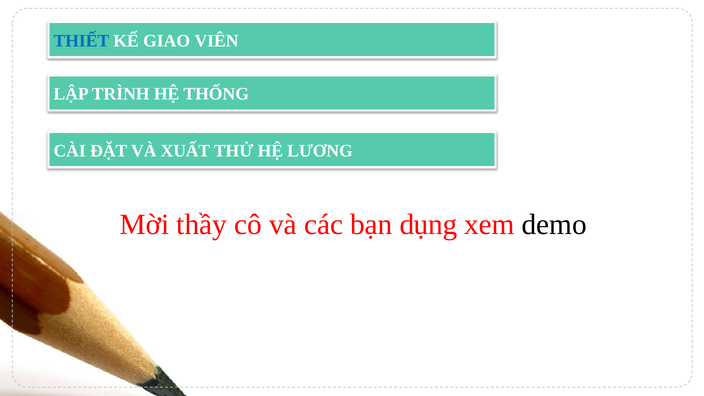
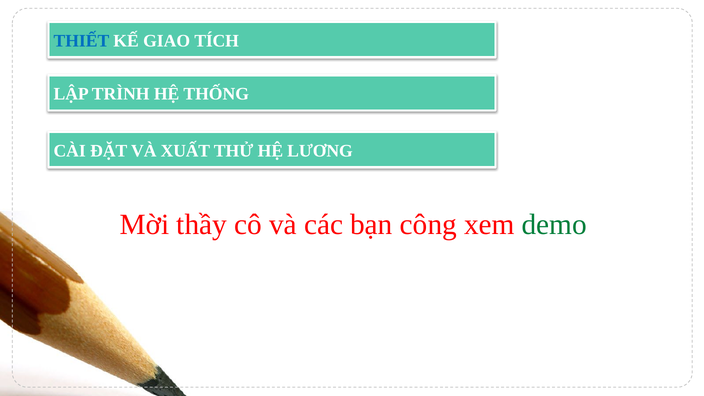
VIÊN: VIÊN -> TÍCH (217, 41)
dụng: dụng -> công (428, 225)
demo colour: black -> green (554, 225)
